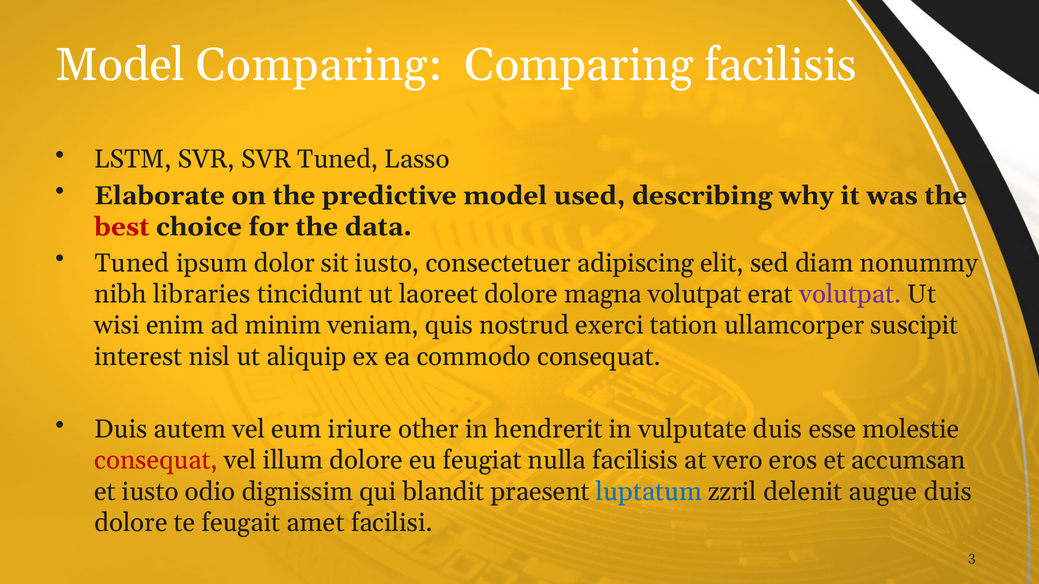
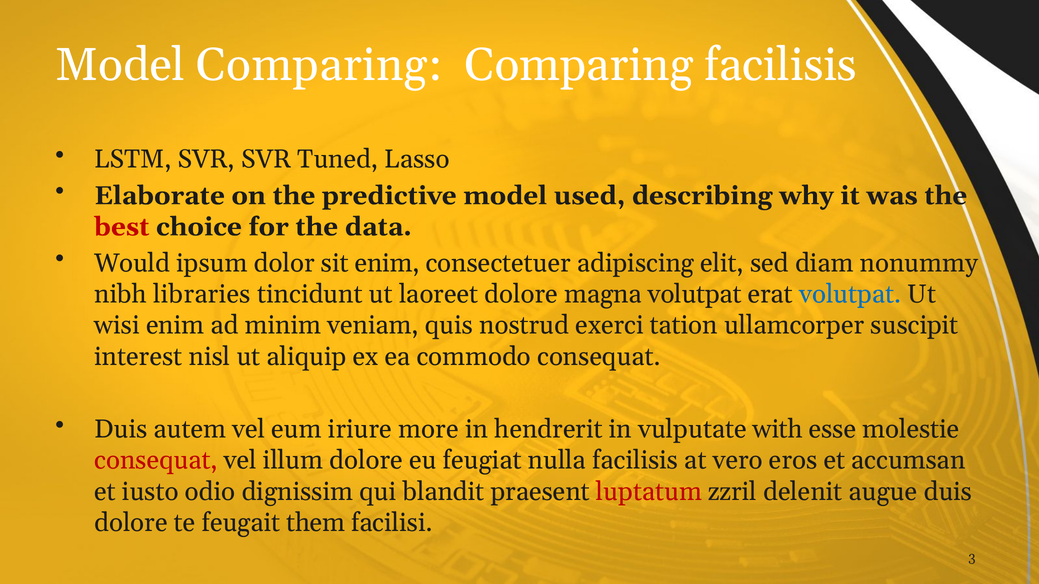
Tuned: Tuned -> Would (132, 263)
sit iusto: iusto -> enim (387, 263)
volutpat colour: purple -> blue (850, 295)
other: other -> more (428, 430)
vulputate duis: duis -> with (778, 430)
luptatum colour: blue -> red (649, 492)
amet: amet -> them (316, 523)
